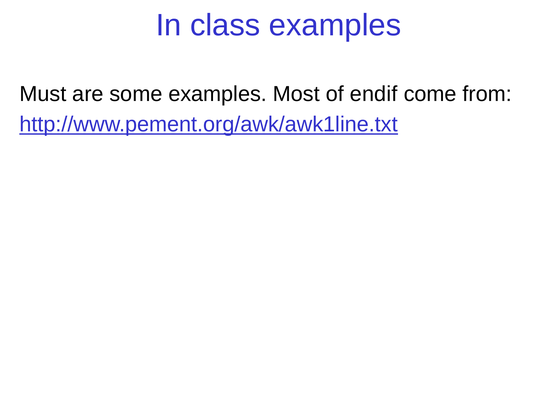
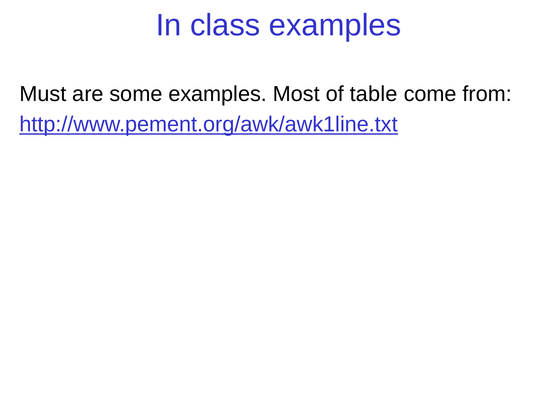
endif: endif -> table (374, 94)
